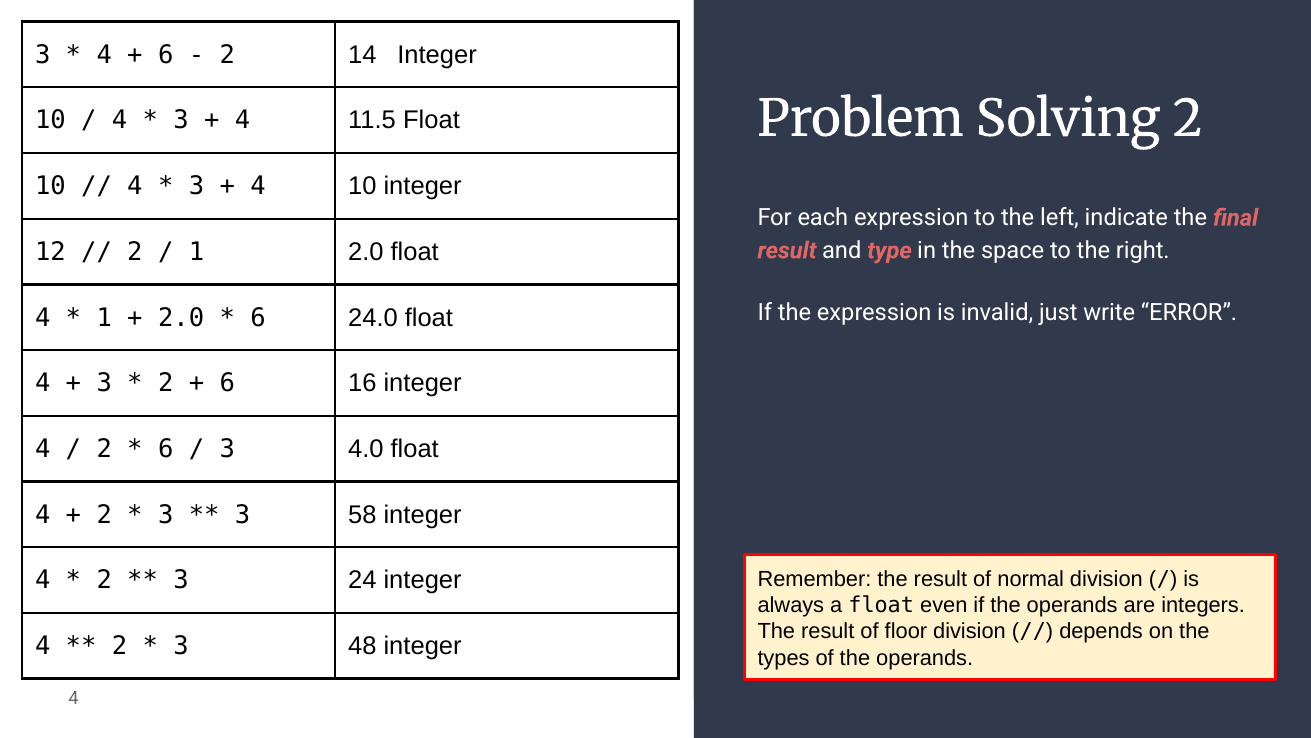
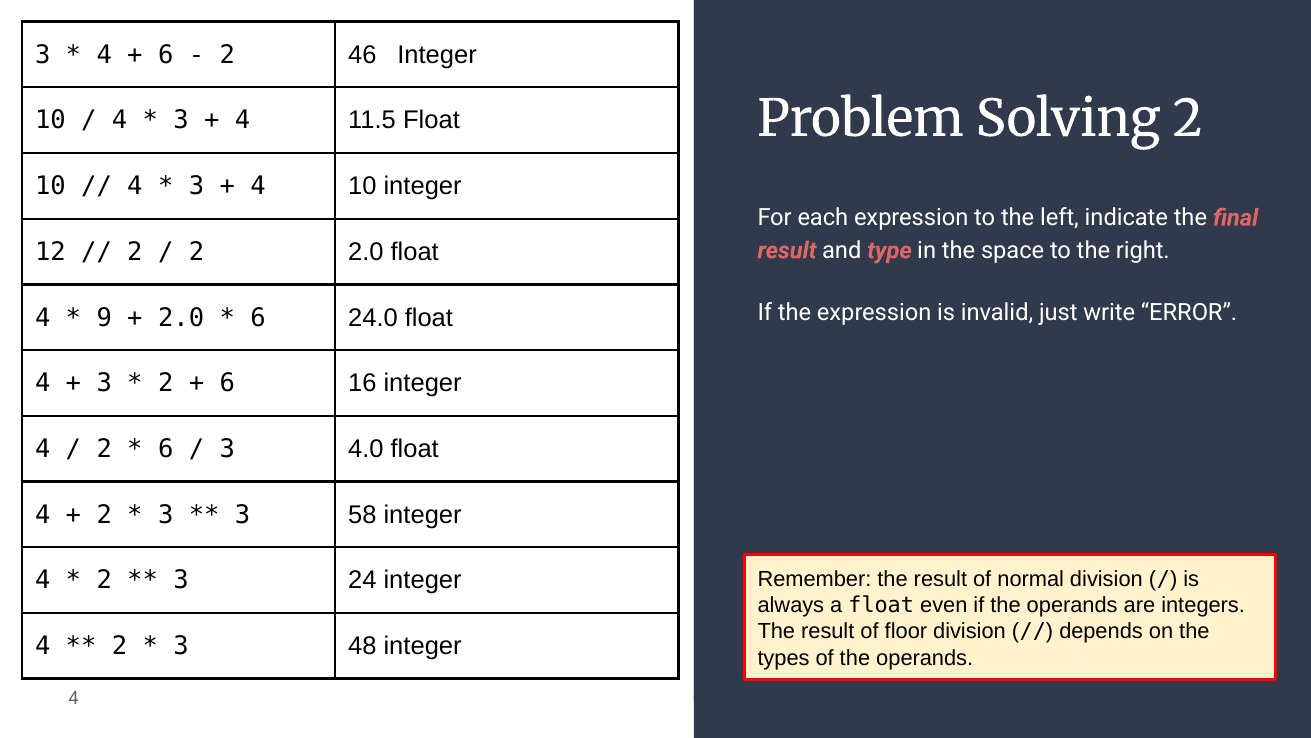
14: 14 -> 46 (362, 55)
1: 1 -> 2 (196, 252)
1: 1 -> 9 (104, 317)
